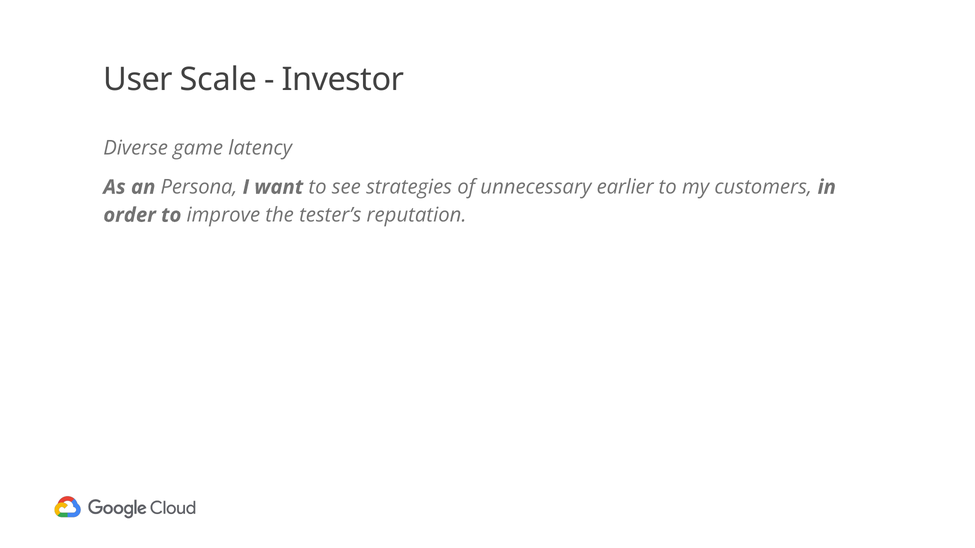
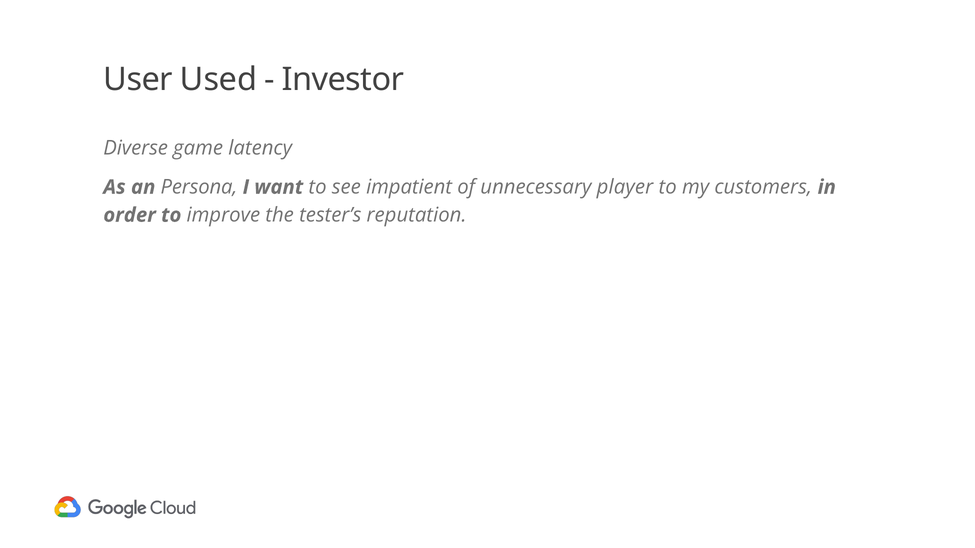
Scale: Scale -> Used (218, 80)
strategies: strategies -> impatient (409, 187)
earlier: earlier -> player (625, 187)
